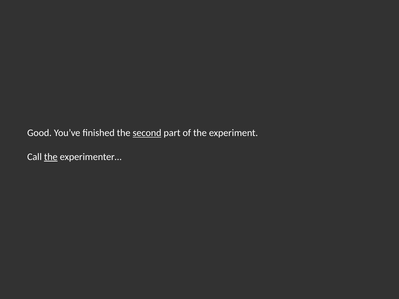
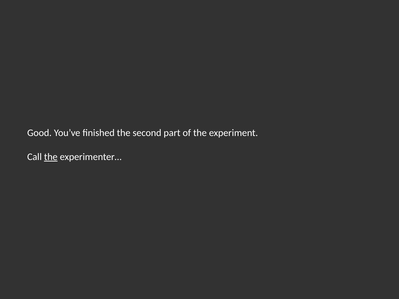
second underline: present -> none (147, 133)
